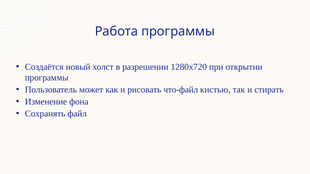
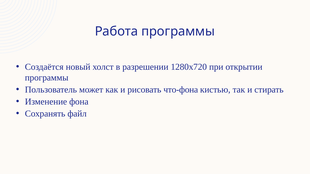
что-файл: что-файл -> что-фона (181, 90)
